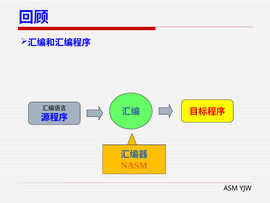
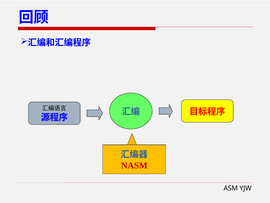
NASM colour: orange -> red (134, 165)
